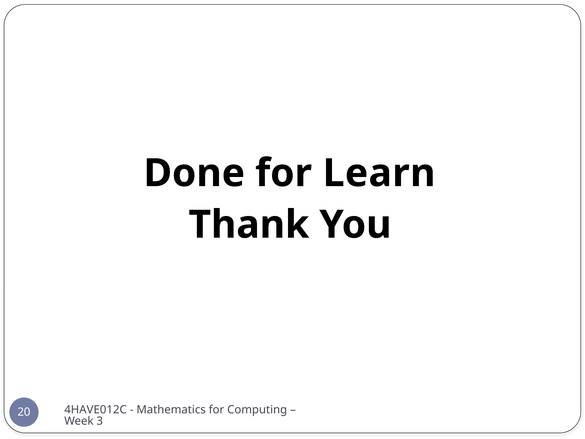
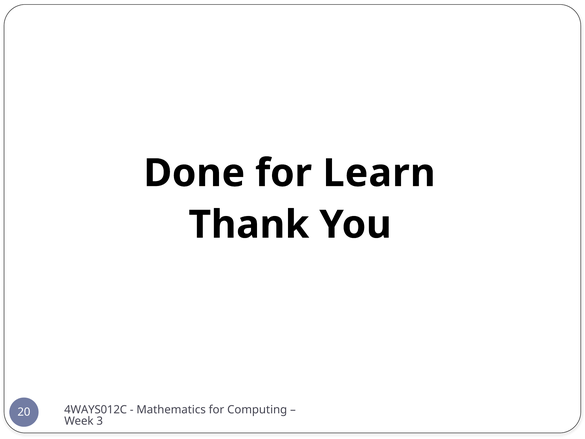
4HAVE012C: 4HAVE012C -> 4WAYS012C (96, 409)
